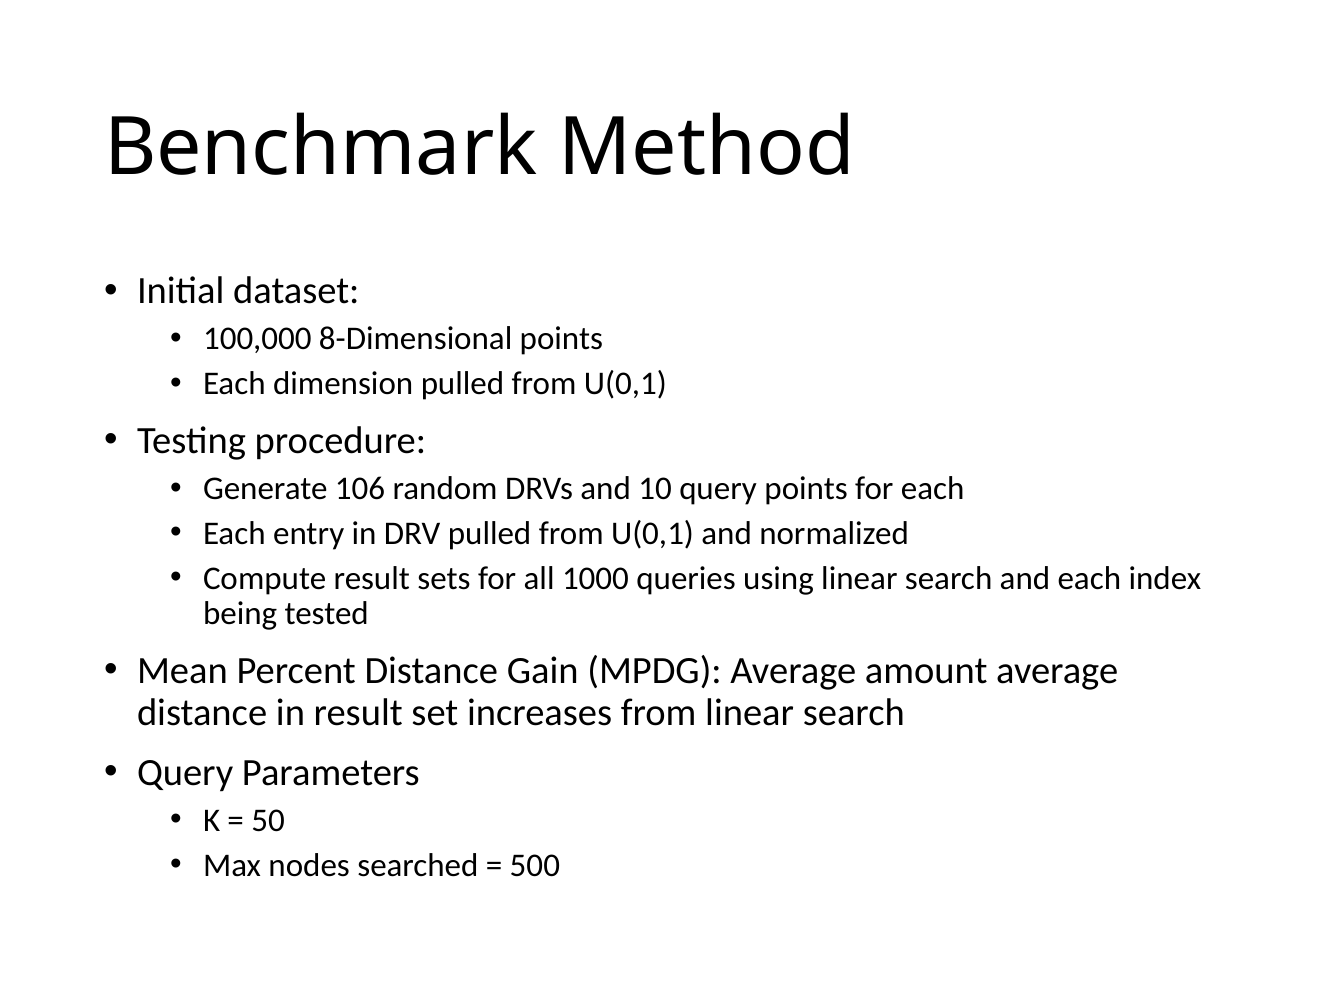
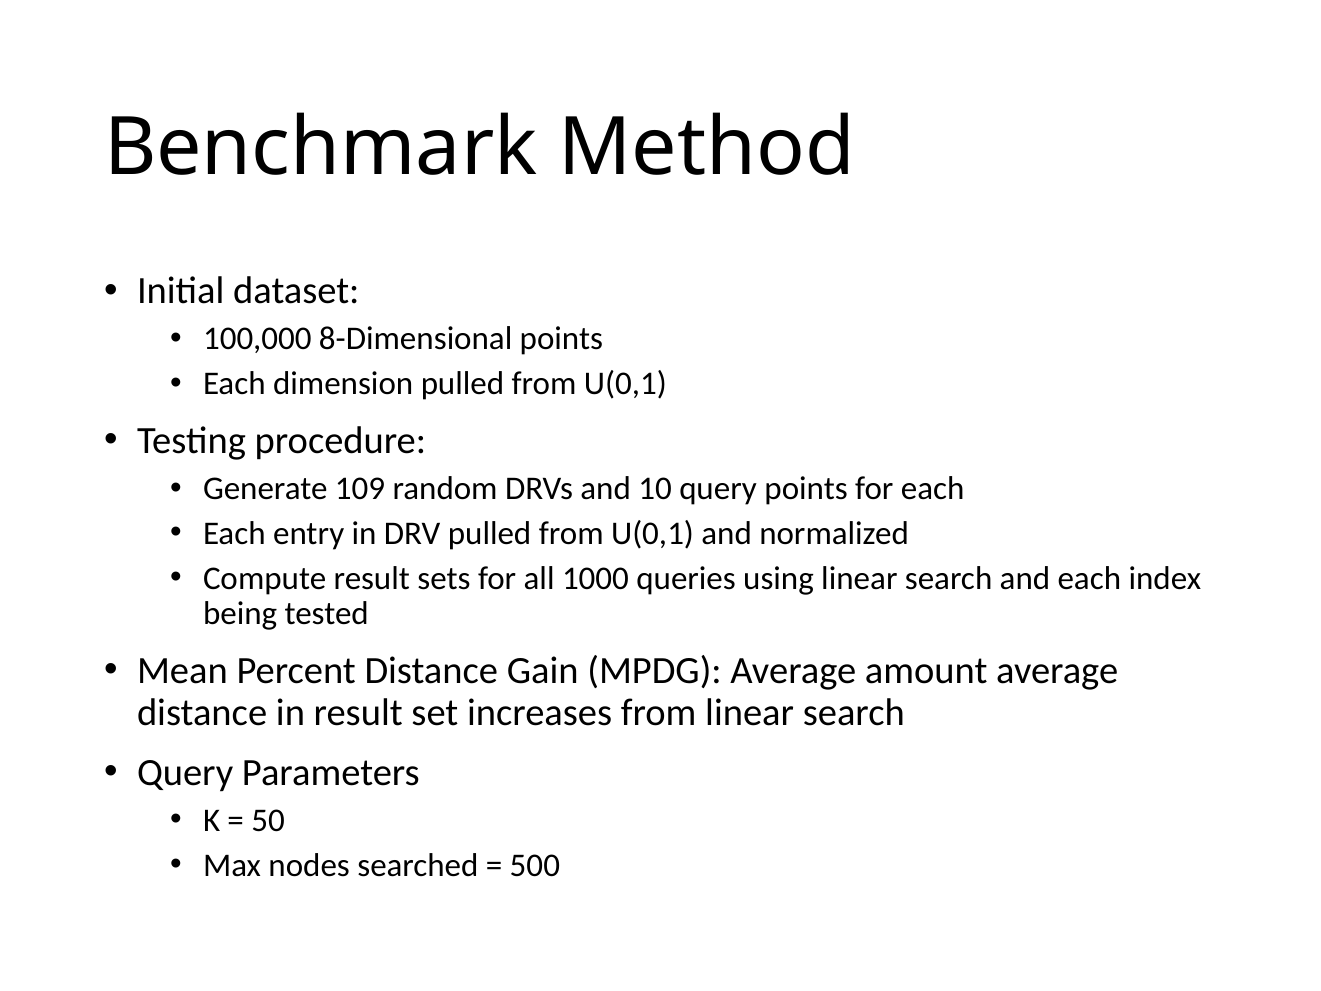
106: 106 -> 109 (360, 488)
